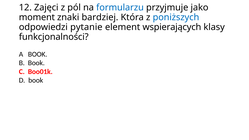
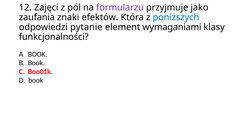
formularzu colour: blue -> purple (120, 8)
moment: moment -> zaufania (37, 17)
bardziej: bardziej -> efektów (100, 17)
wspierających: wspierających -> wymaganiami (172, 27)
